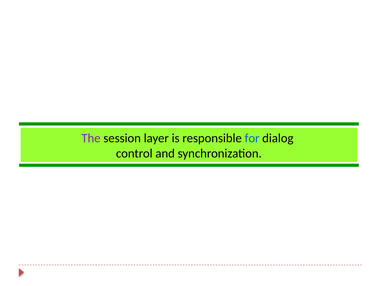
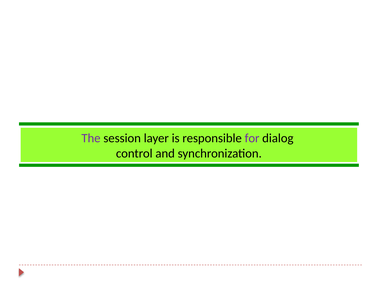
for colour: blue -> purple (252, 138)
